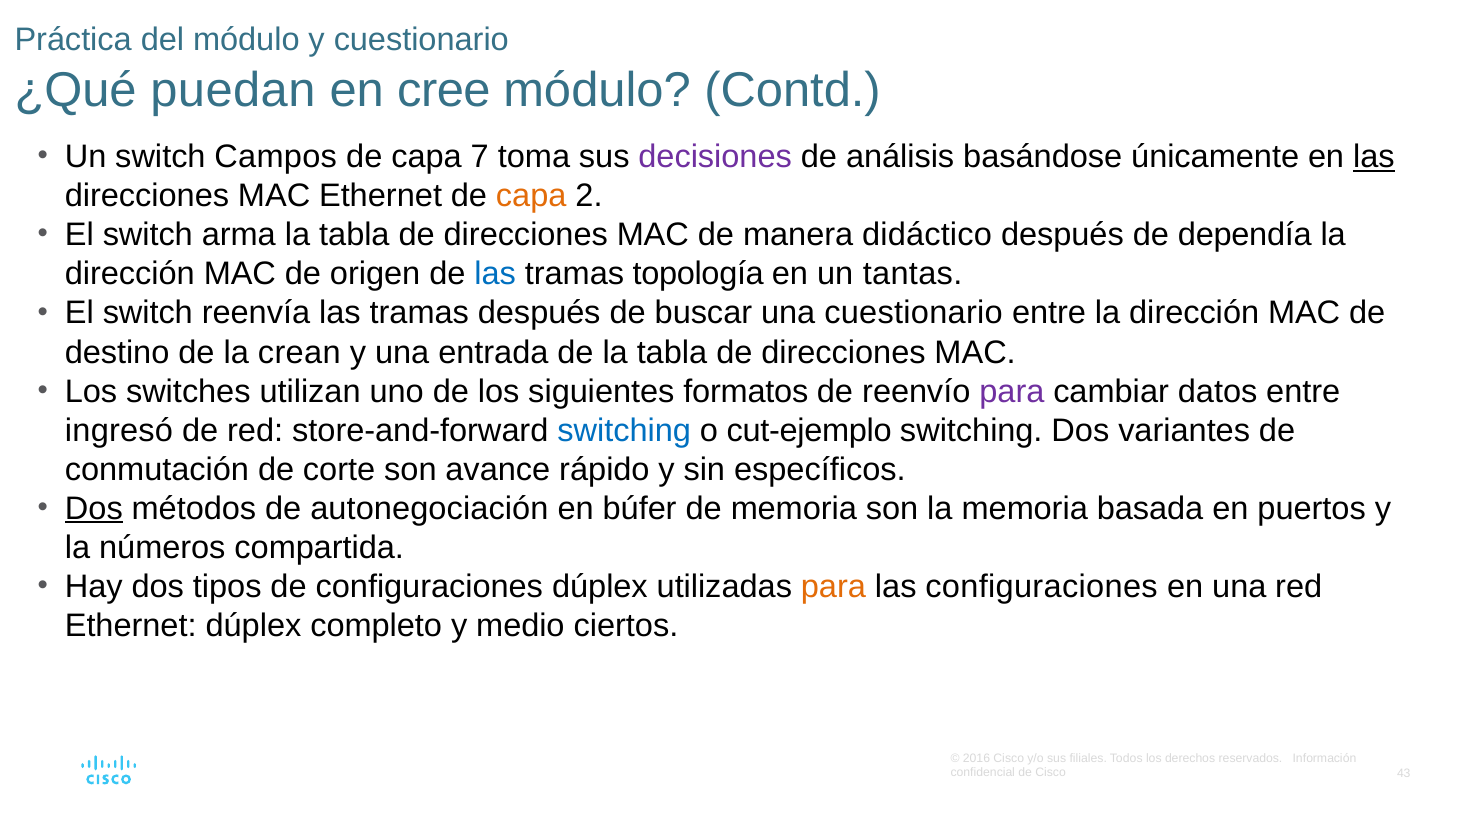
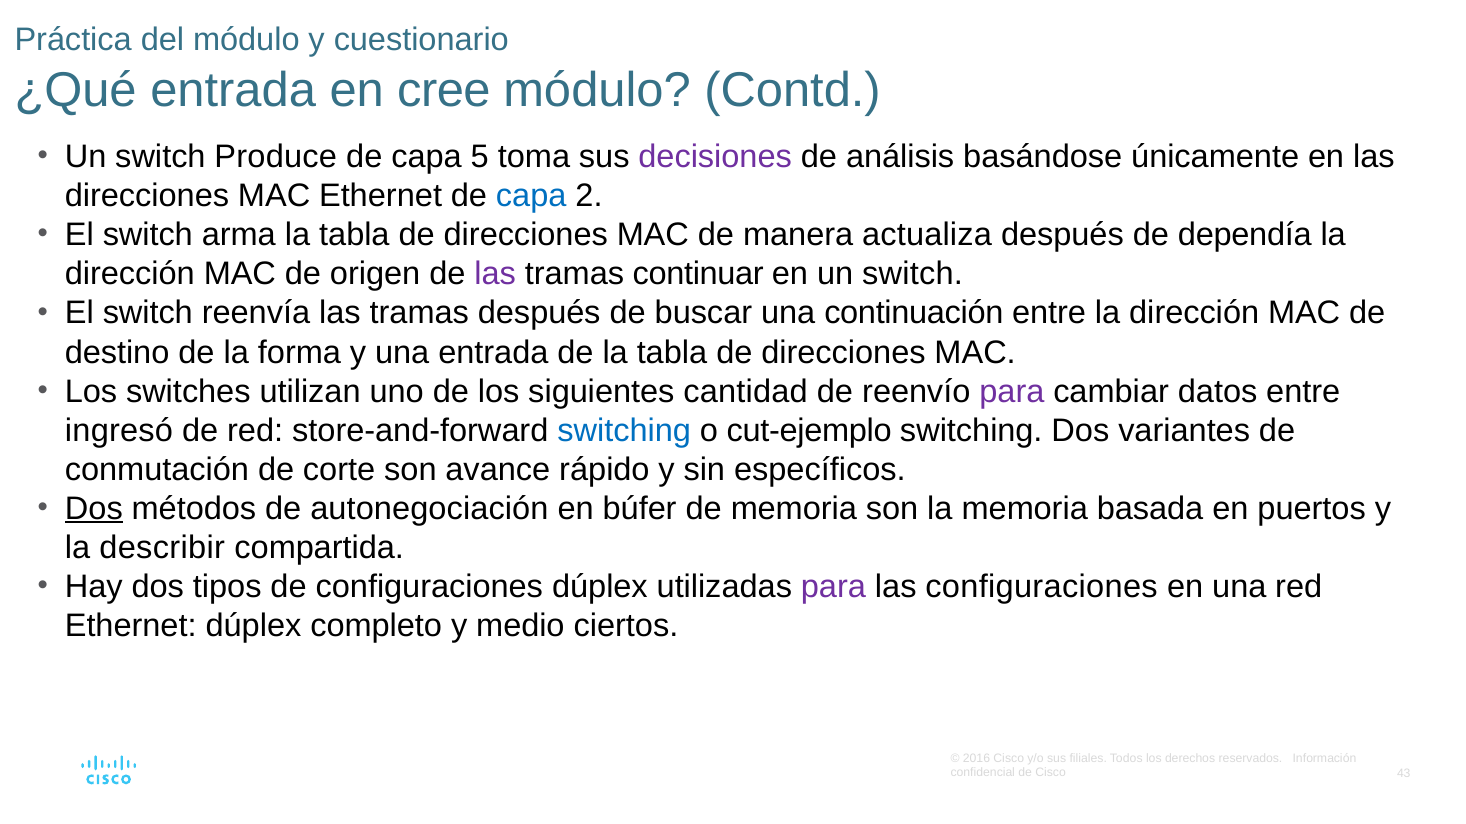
¿Qué puedan: puedan -> entrada (233, 90)
Campos: Campos -> Produce (276, 157)
7: 7 -> 5 (480, 157)
las underline: present -> none (1374, 157)
capa colour: orange -> blue (531, 196)
didáctico: didáctico -> actualiza (927, 235)
las colour: blue -> purple (495, 274)
topología: topología -> continuar (698, 274)
en un tantas: tantas -> switch (913, 274)
una cuestionario: cuestionario -> continuación (914, 314)
crean: crean -> forma (299, 353)
formatos: formatos -> cantidad (746, 392)
números: números -> describir (162, 548)
para colour: orange -> purple (833, 587)
